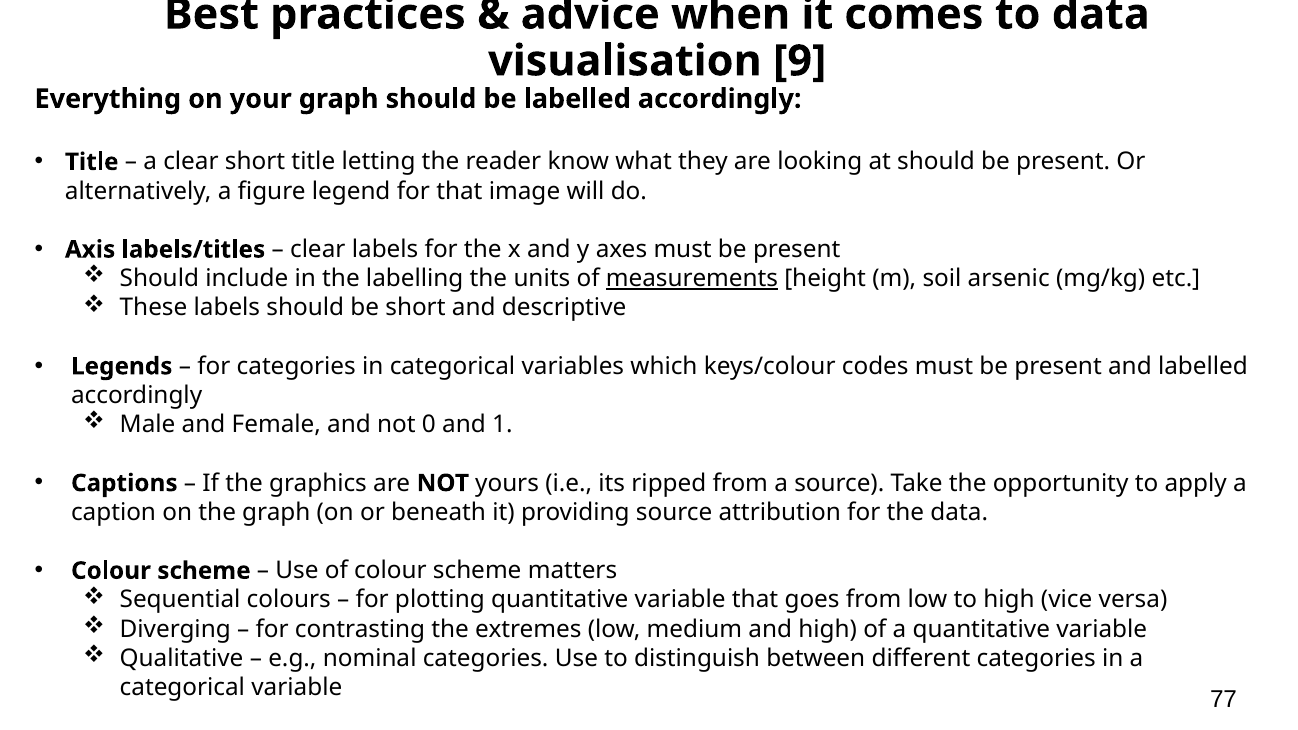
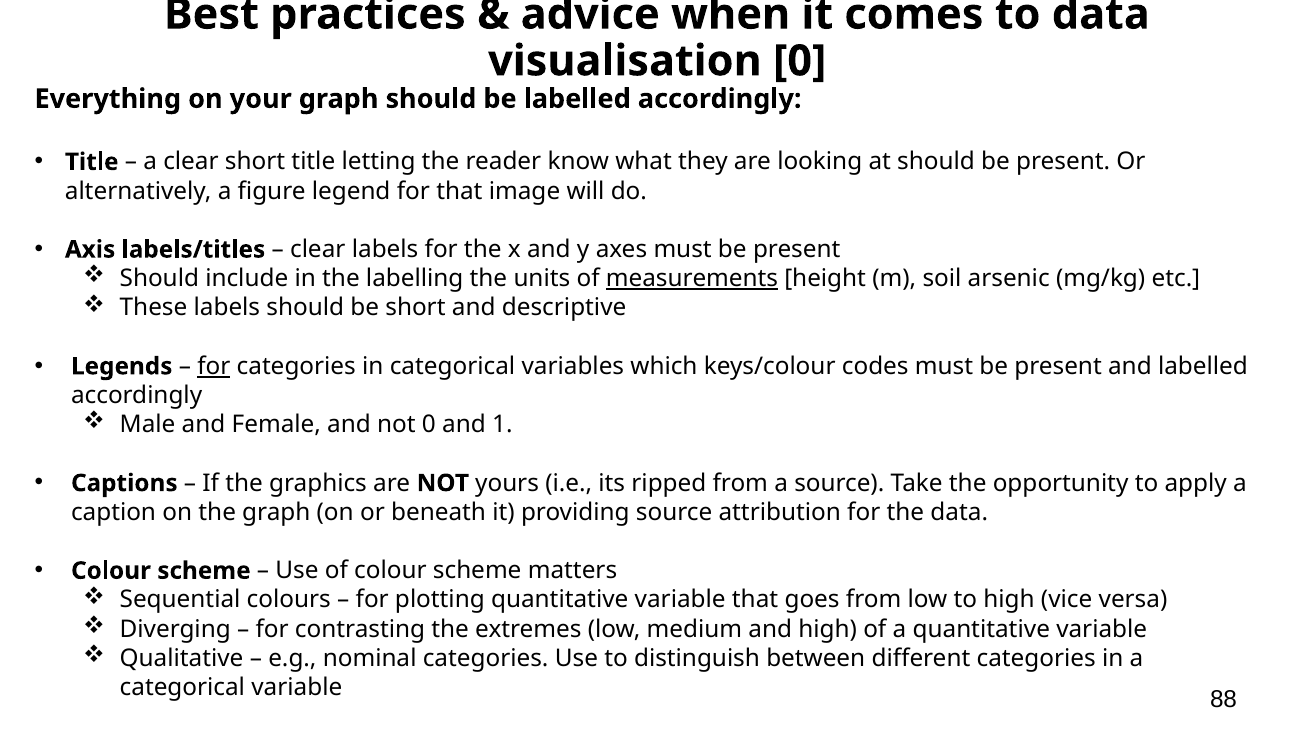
visualisation 9: 9 -> 0 (800, 61)
for underline: none -> present (214, 366)
77: 77 -> 88 (1224, 700)
